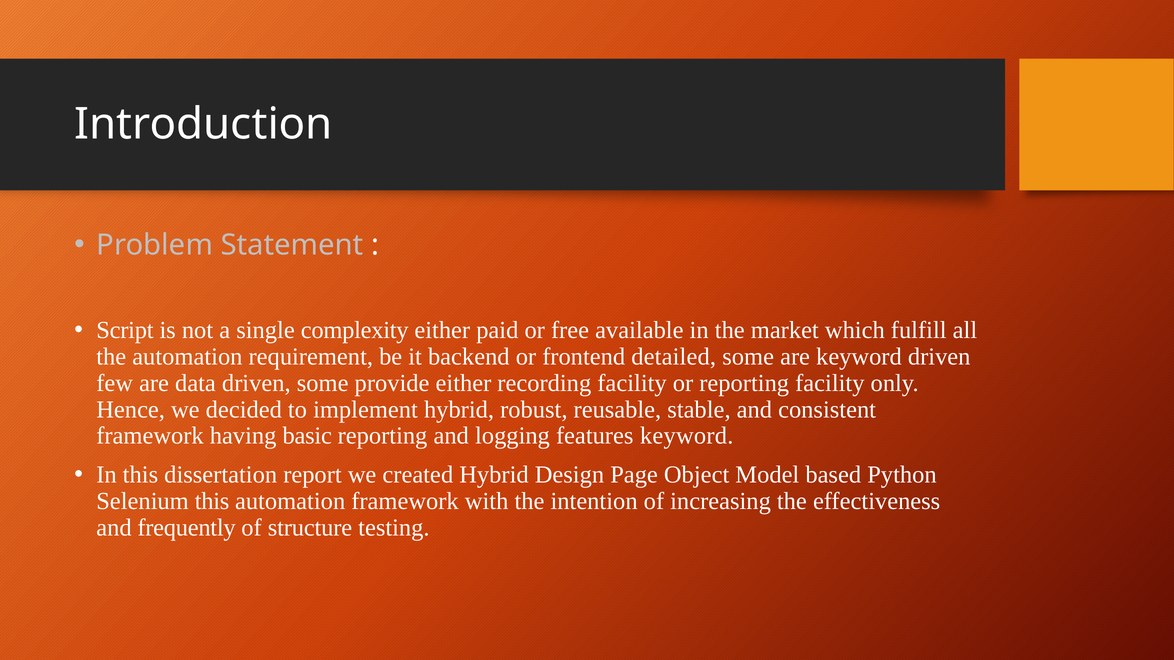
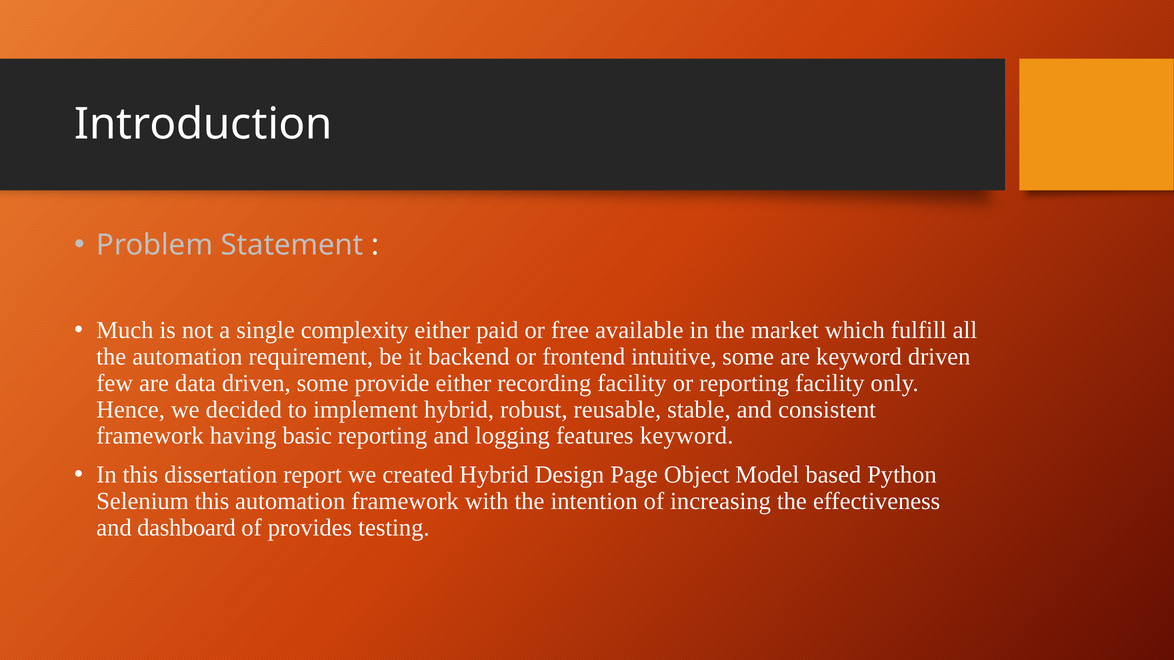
Script: Script -> Much (125, 330)
detailed: detailed -> intuitive (674, 357)
frequently: frequently -> dashboard (187, 528)
structure: structure -> provides (310, 528)
